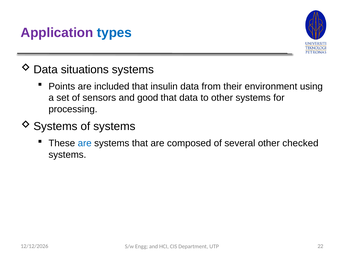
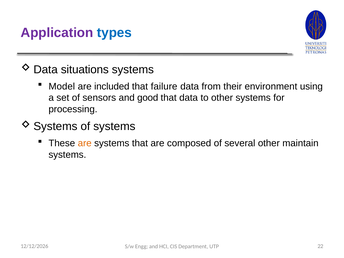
Points: Points -> Model (62, 86)
insulin: insulin -> failure (164, 86)
are colour: blue -> orange (85, 143)
checked: checked -> maintain (300, 143)
